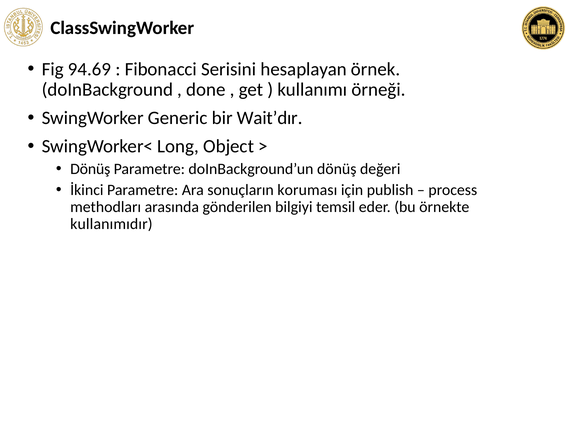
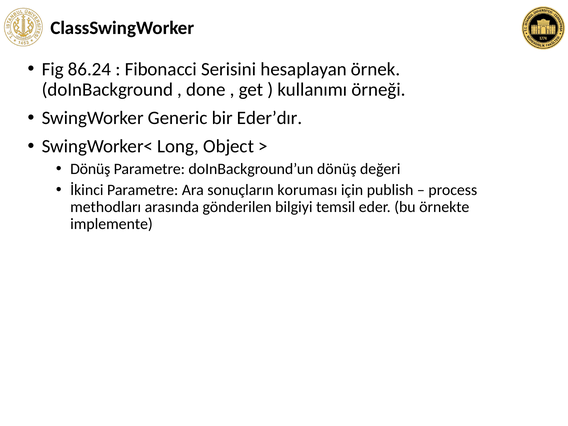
94.69: 94.69 -> 86.24 (90, 69)
Wait’dır: Wait’dır -> Eder’dır (270, 118)
kullanımıdır: kullanımıdır -> implemente (111, 224)
